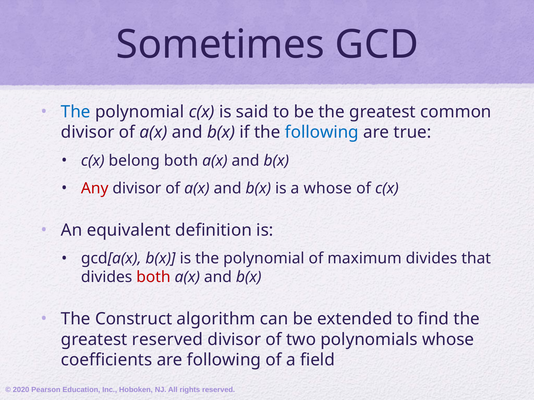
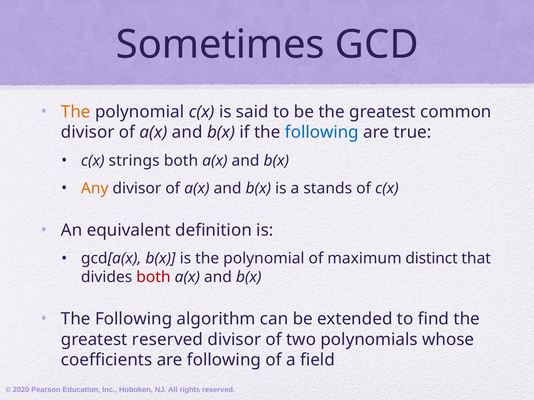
The colour: blue -> orange (76, 112)
belong: belong -> strings (134, 161)
Any colour: red -> orange (95, 188)
a whose: whose -> stands (328, 188)
maximum divides: divides -> distinct (432, 259)
Construct: Construct -> Following (134, 319)
